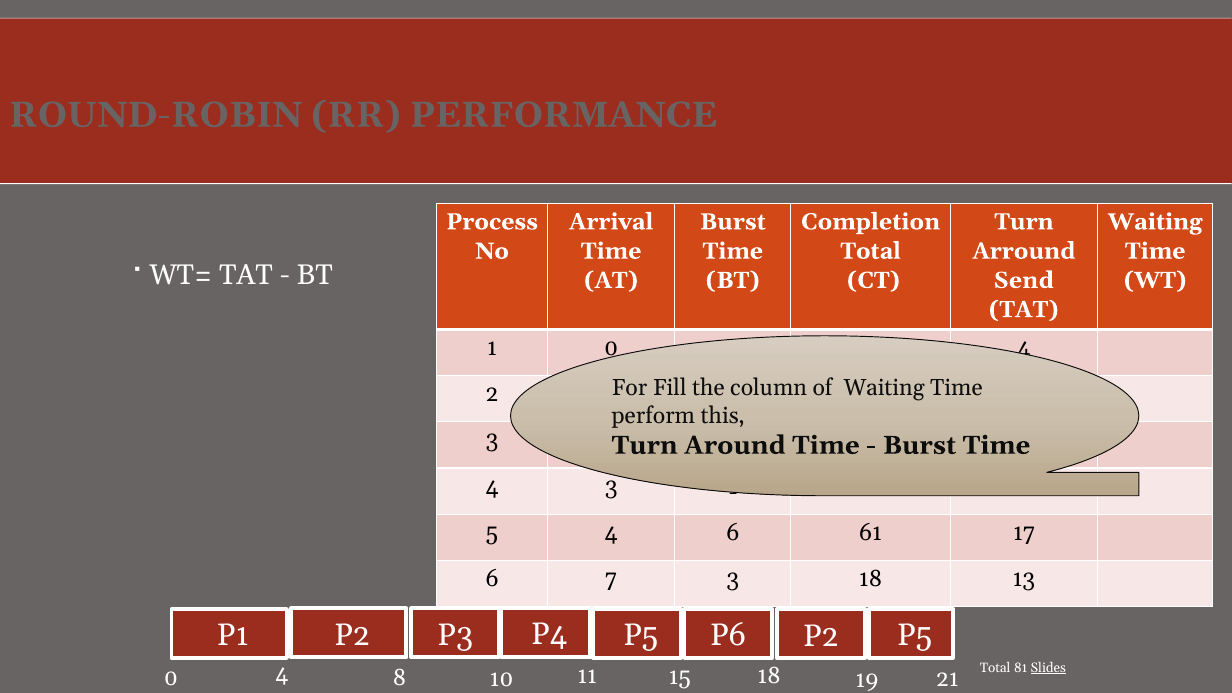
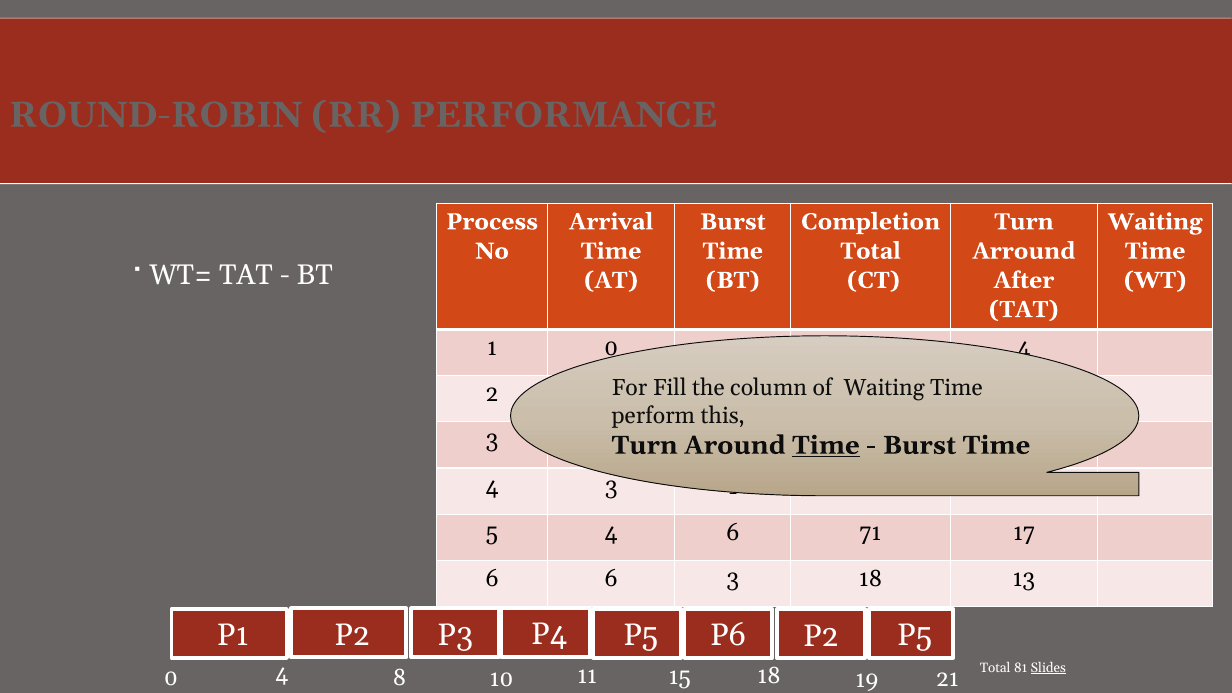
Send: Send -> After (1024, 280)
Time underline: none -> present (826, 445)
61: 61 -> 71 (870, 533)
6 7: 7 -> 6 (611, 579)
